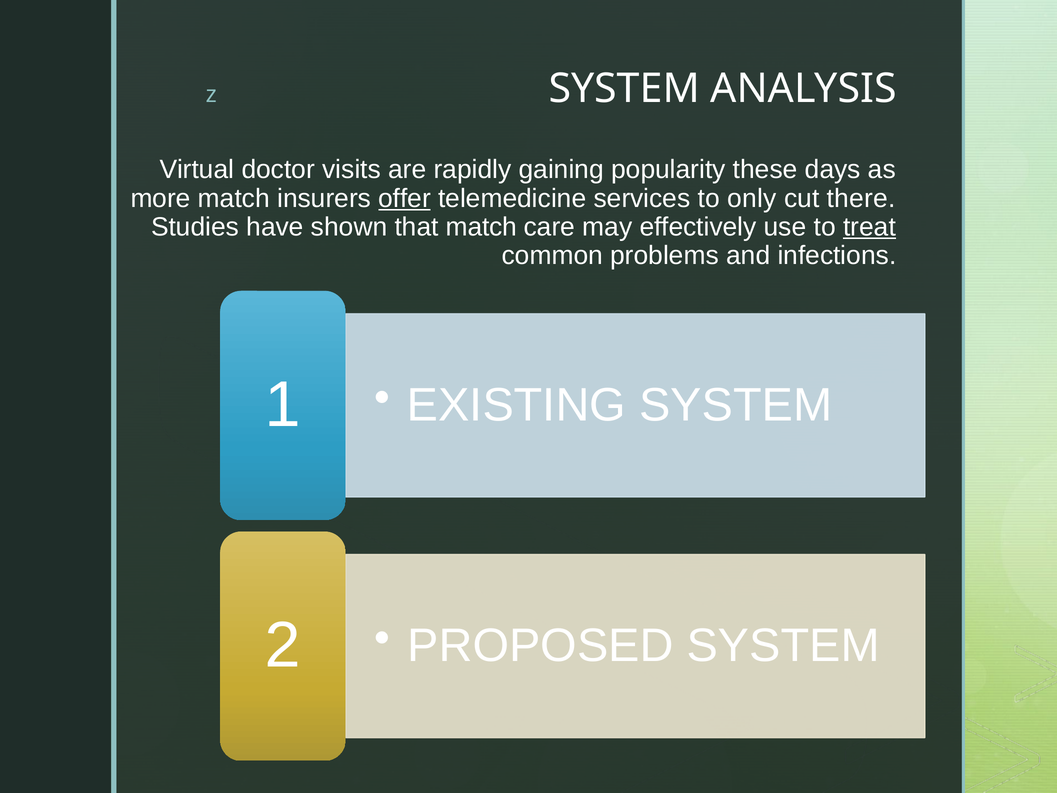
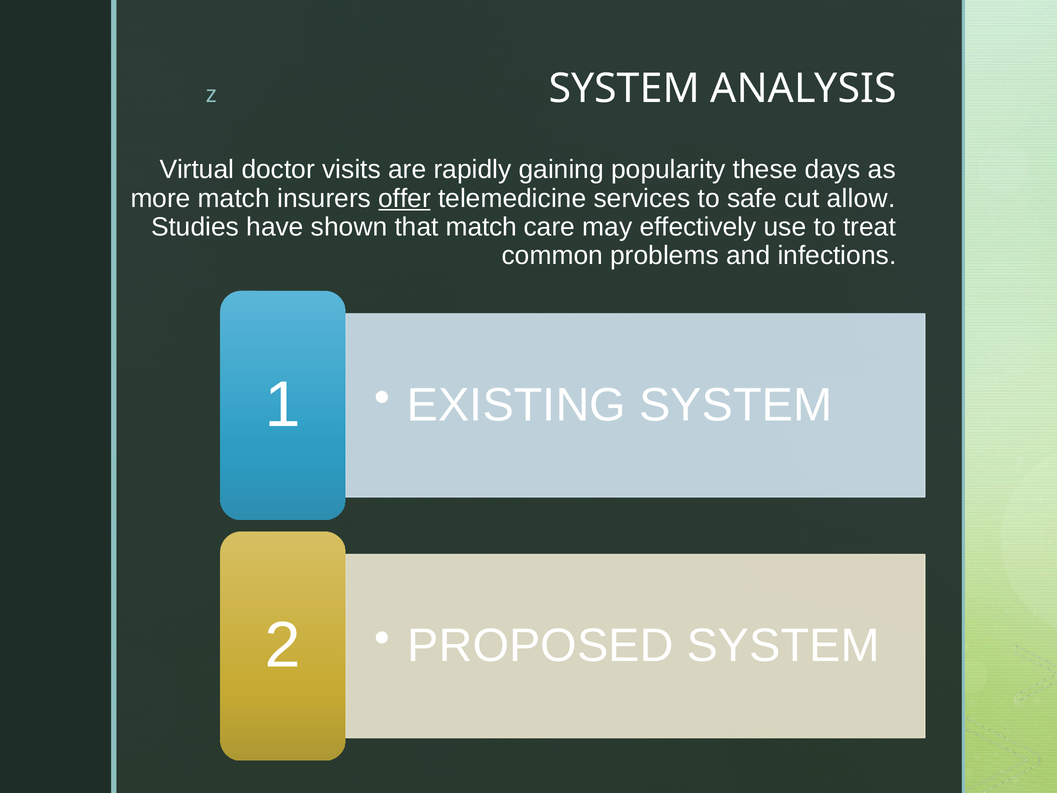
only: only -> safe (752, 198)
there: there -> allow (861, 198)
treat underline: present -> none (869, 227)
